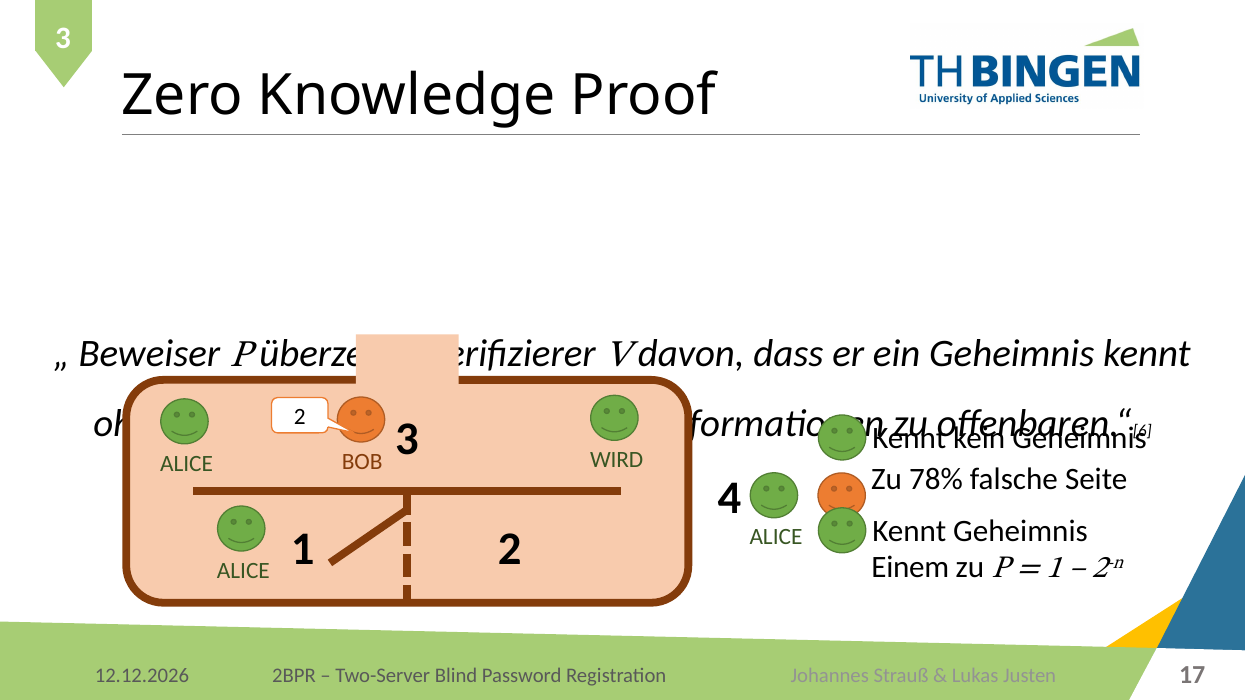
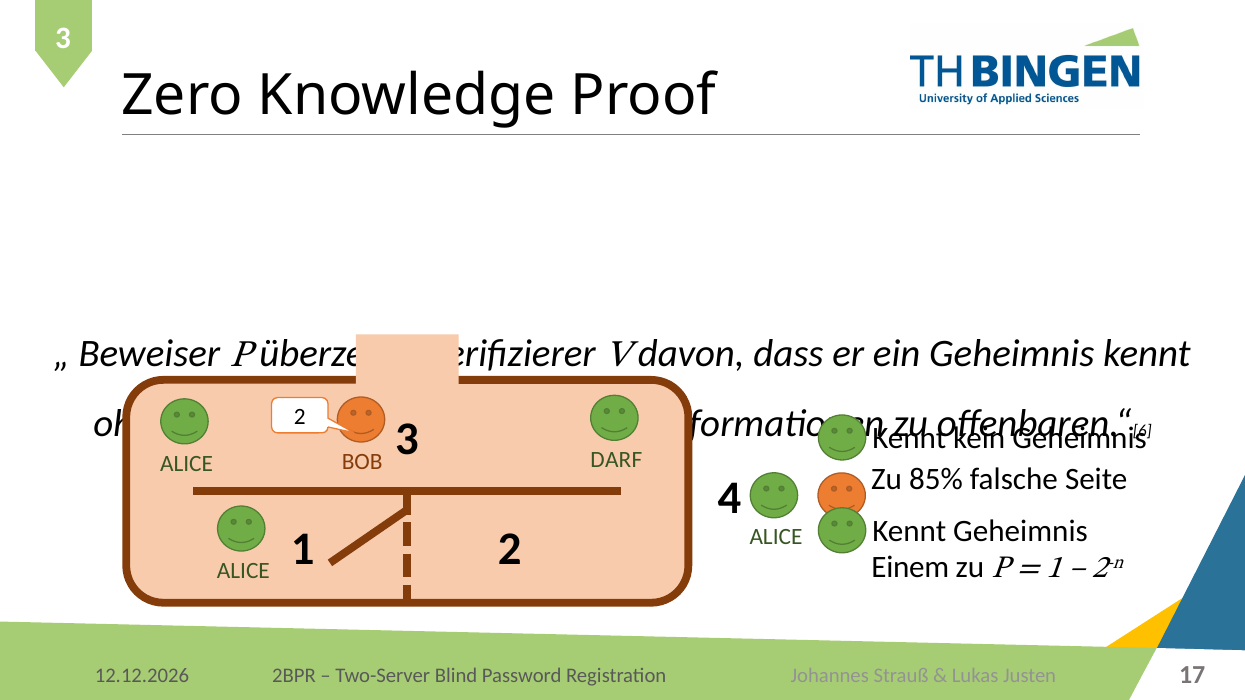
WIRD: WIRD -> DARF (616, 460)
78%: 78% -> 85% (936, 479)
